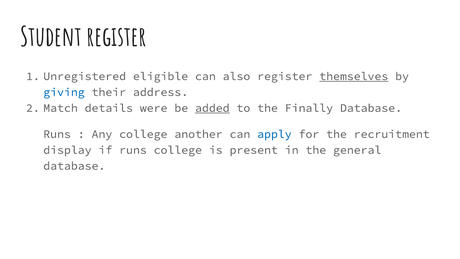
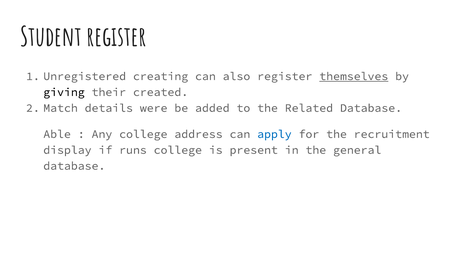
eligible: eligible -> creating (161, 76)
giving colour: blue -> black (64, 92)
address: address -> created (161, 92)
added underline: present -> none (212, 108)
Finally: Finally -> Related (309, 108)
Runs: Runs -> Able (57, 134)
another: another -> address (199, 134)
